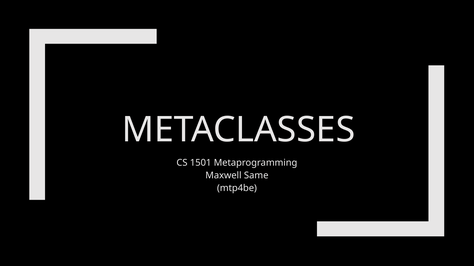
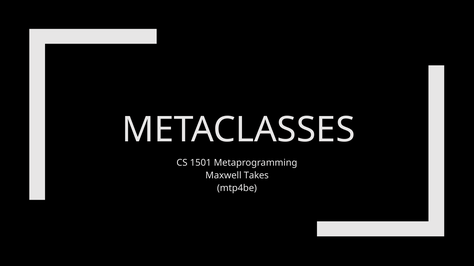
Same: Same -> Takes (256, 176)
